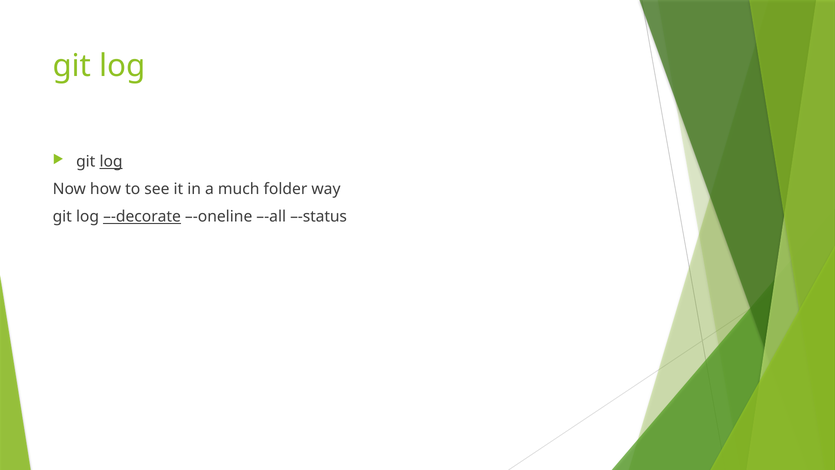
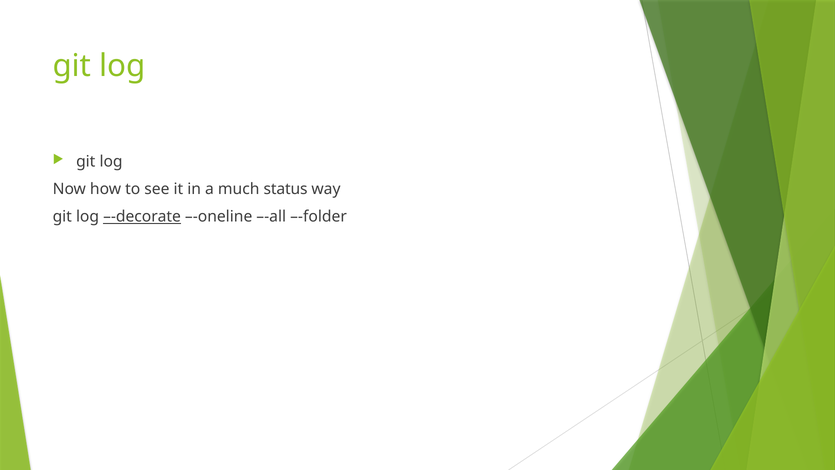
log underline: present -> none (111, 162)
folder: folder -> status (286, 189)
–-status: –-status -> –-folder (319, 217)
